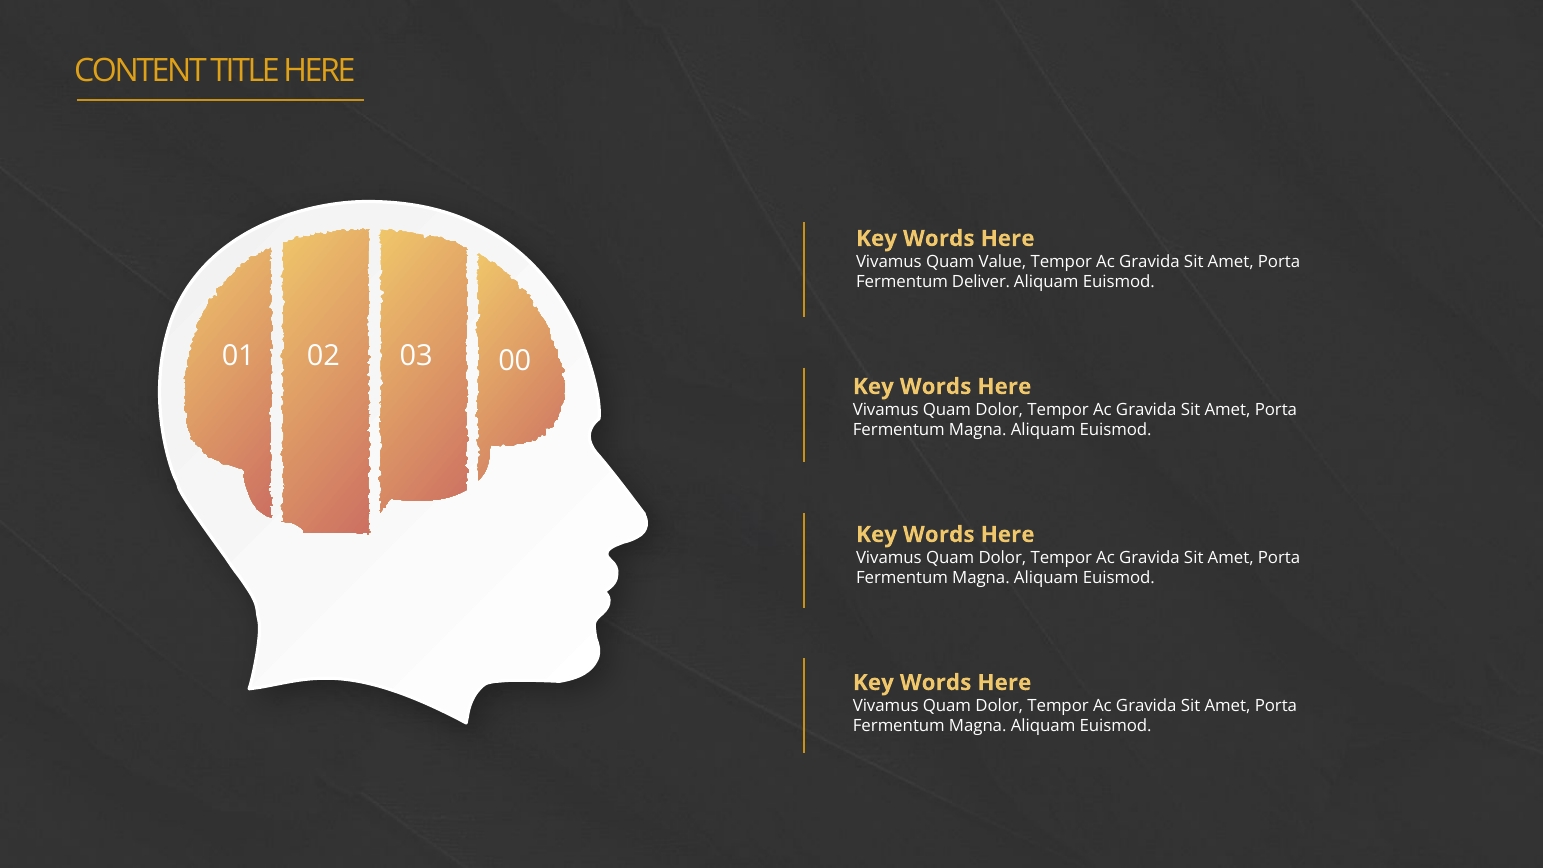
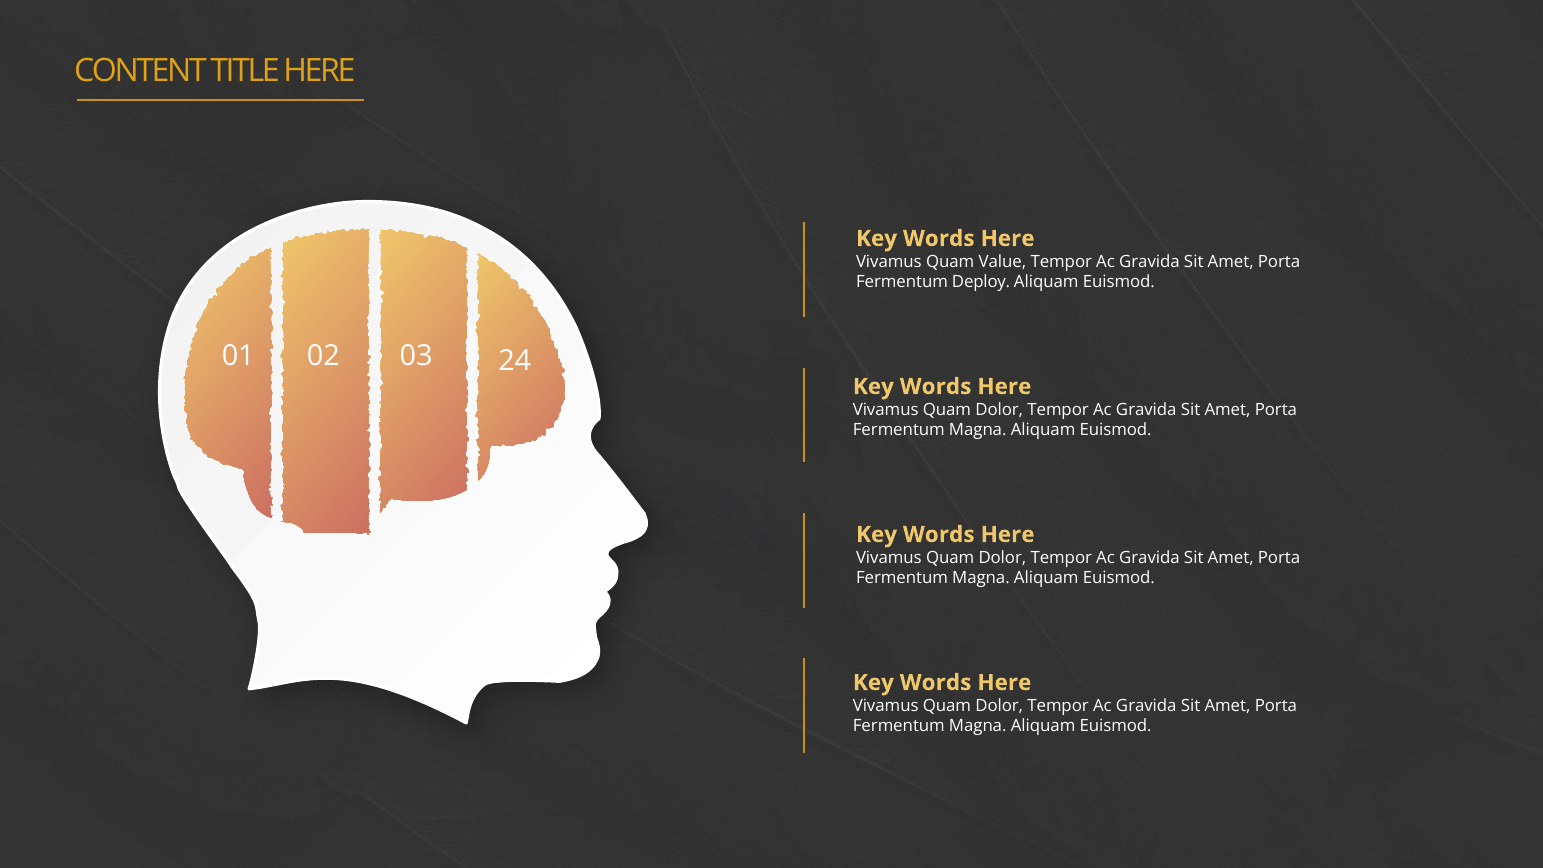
Deliver: Deliver -> Deploy (981, 282)
00: 00 -> 24 (515, 361)
